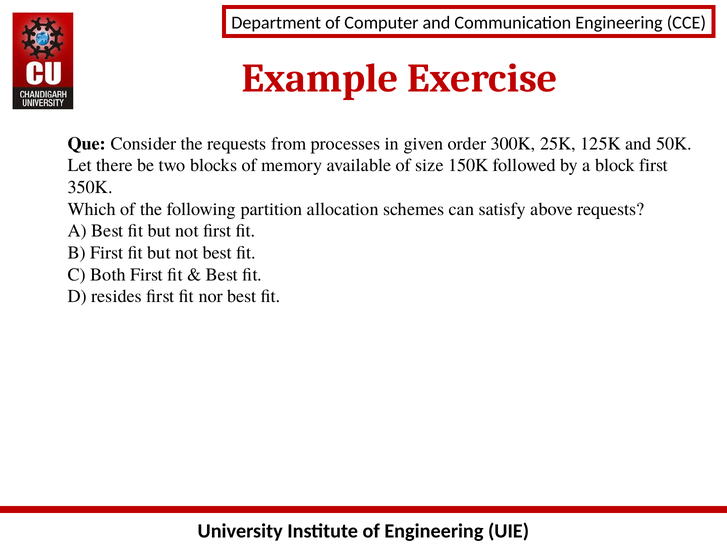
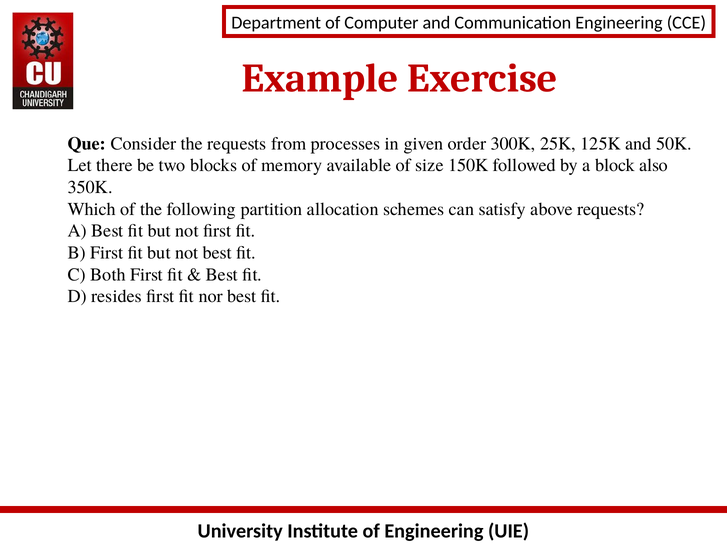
block first: first -> also (654, 165)
